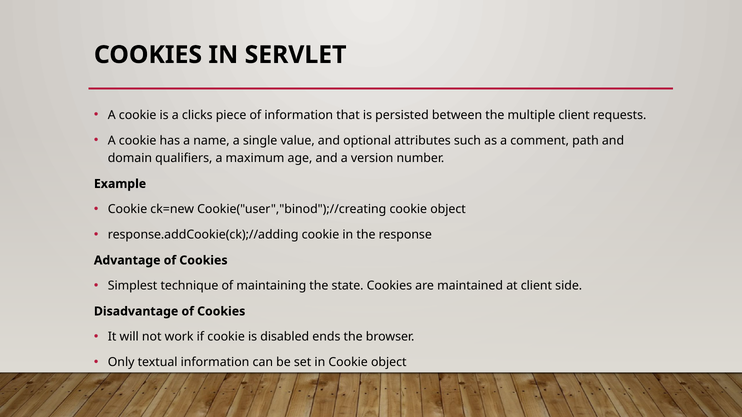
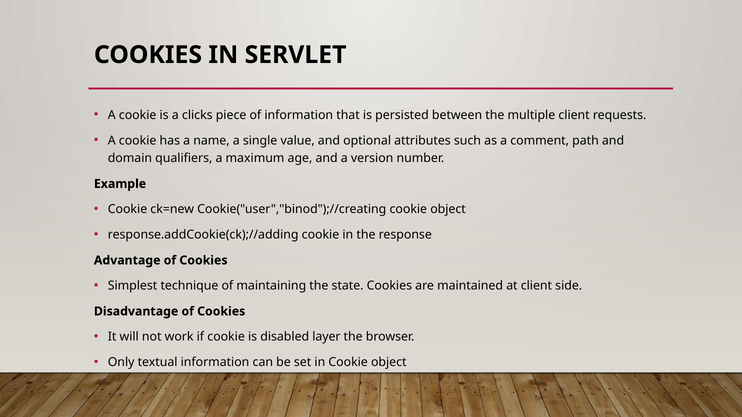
ends: ends -> layer (326, 337)
